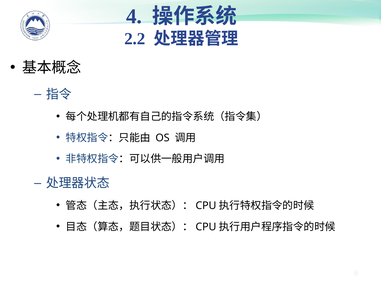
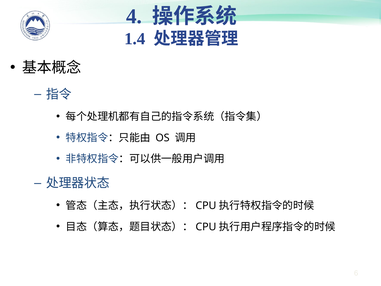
2.2: 2.2 -> 1.4 (135, 39)
